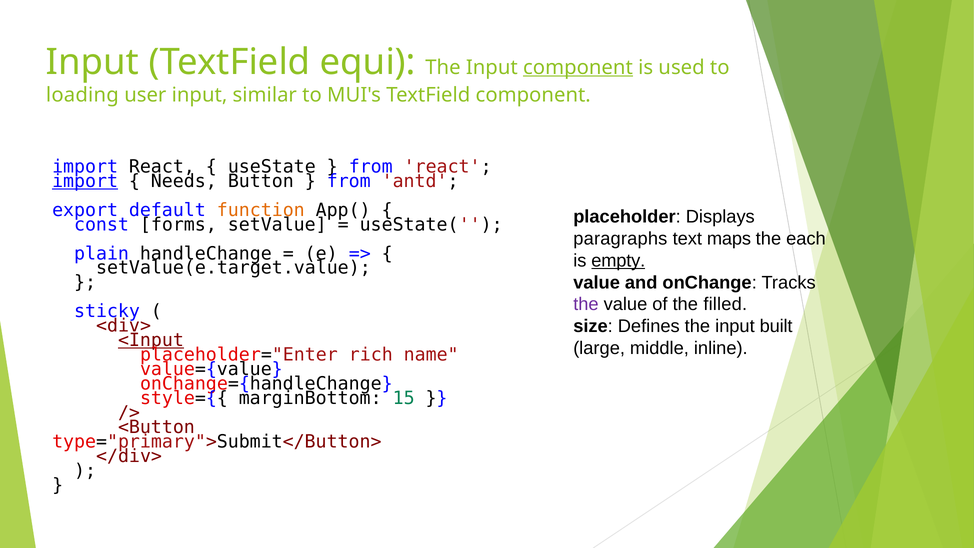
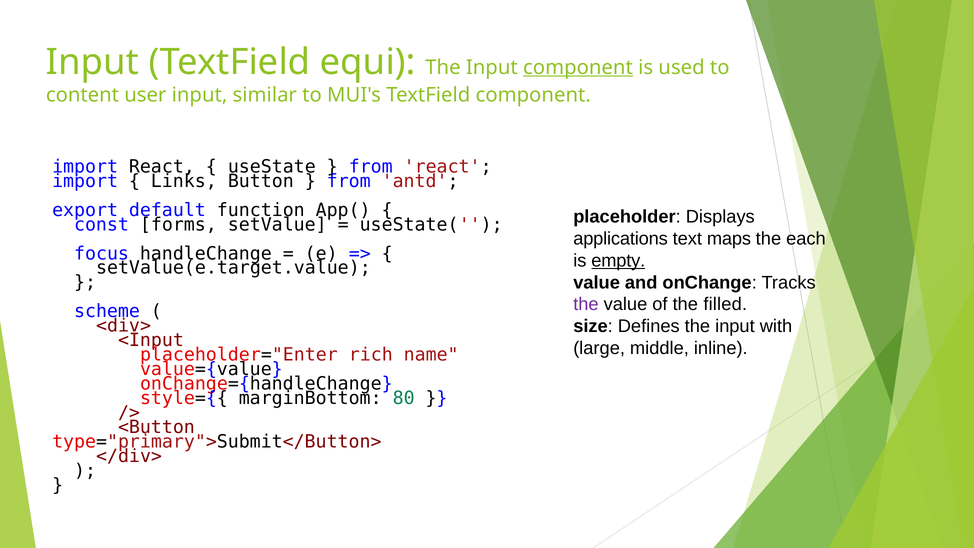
loading: loading -> content (82, 95)
import underline: present -> none (85, 181)
Needs: Needs -> Links (184, 181)
function colour: orange -> black (261, 210)
paragraphs: paragraphs -> applications (621, 239)
plain: plain -> focus (102, 253)
sticky: sticky -> scheme (107, 311)
built: built -> with (776, 326)
<Input underline: present -> none (151, 340)
15: 15 -> 80 (404, 398)
